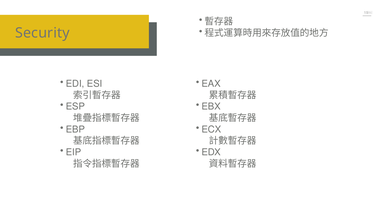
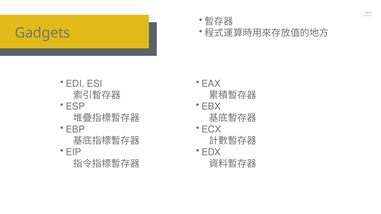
Security: Security -> Gadgets (43, 33)
